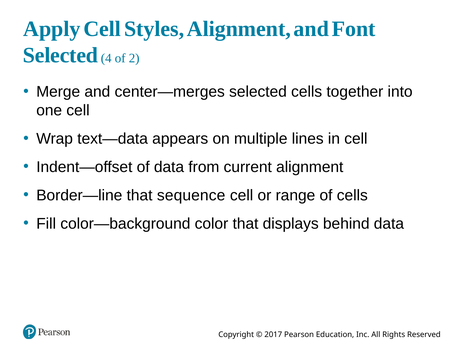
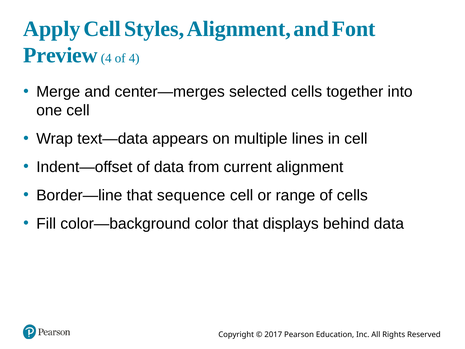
Selected: Selected -> Preview (60, 55)
of 2: 2 -> 4 (134, 58)
